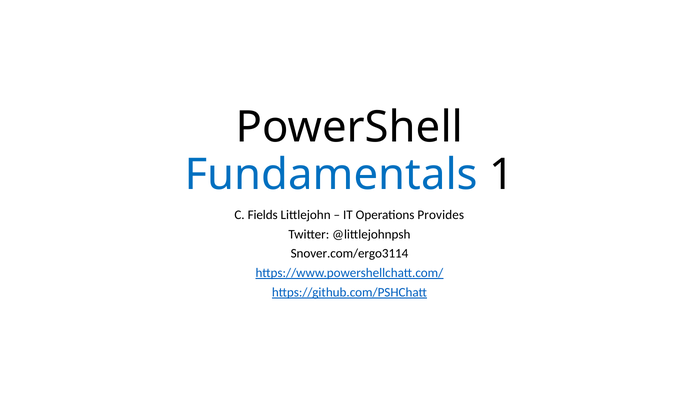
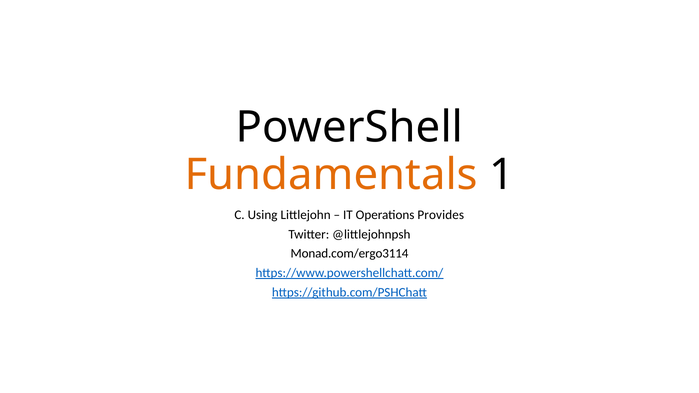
Fundamentals colour: blue -> orange (331, 175)
Fields: Fields -> Using (263, 215)
Snover.com/ergo3114: Snover.com/ergo3114 -> Monad.com/ergo3114 (350, 254)
